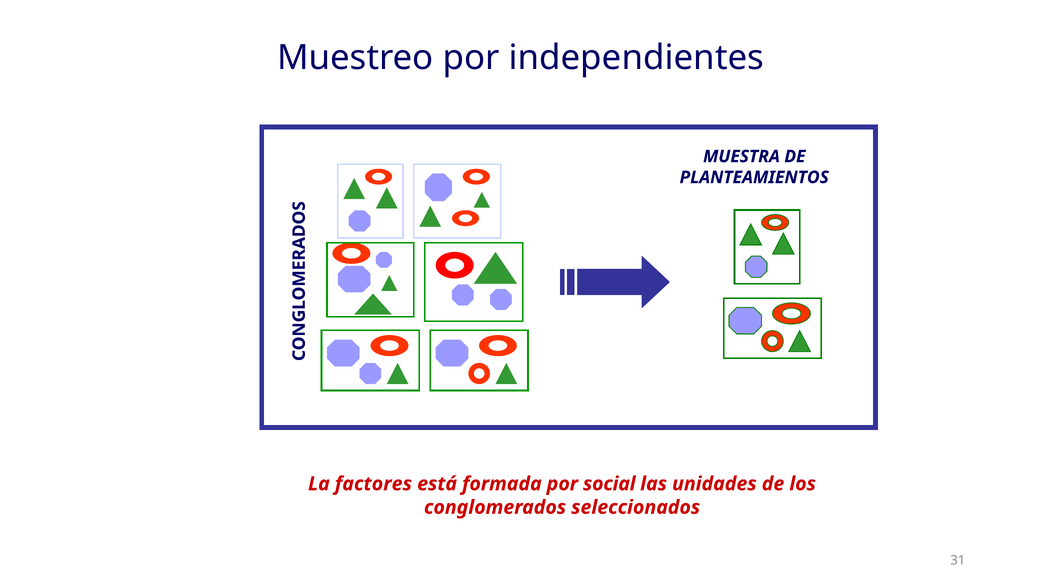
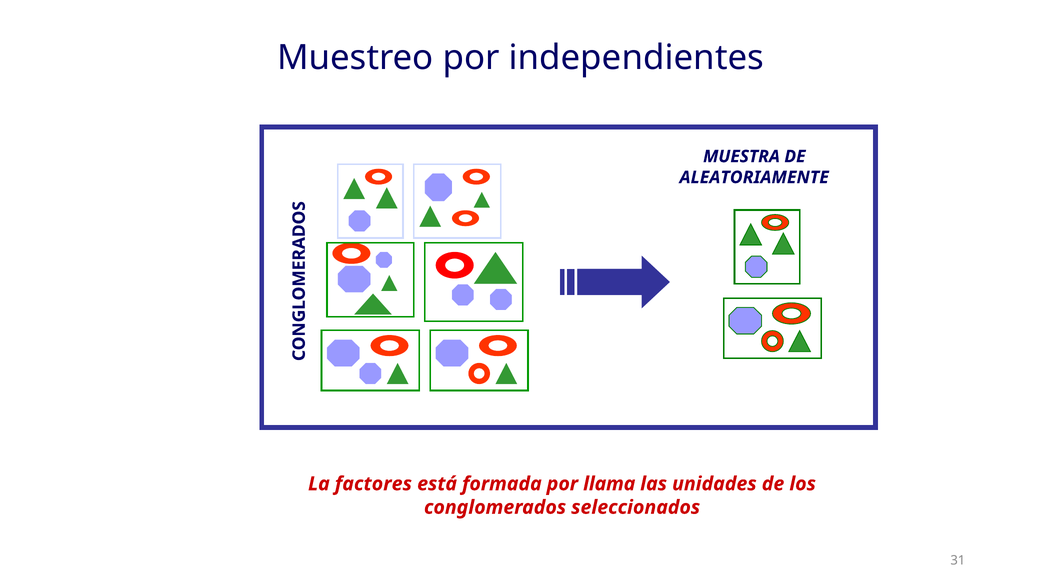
PLANTEAMIENTOS: PLANTEAMIENTOS -> ALEATORIAMENTE (754, 177)
social: social -> llama (609, 484)
